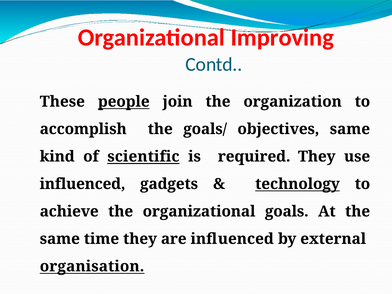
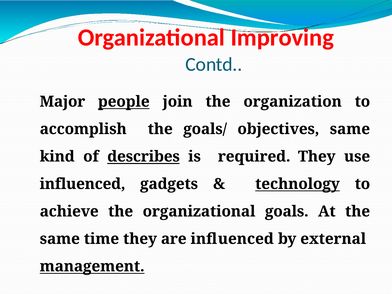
These: These -> Major (62, 102)
scientific: scientific -> describes (144, 157)
organisation: organisation -> management (92, 266)
